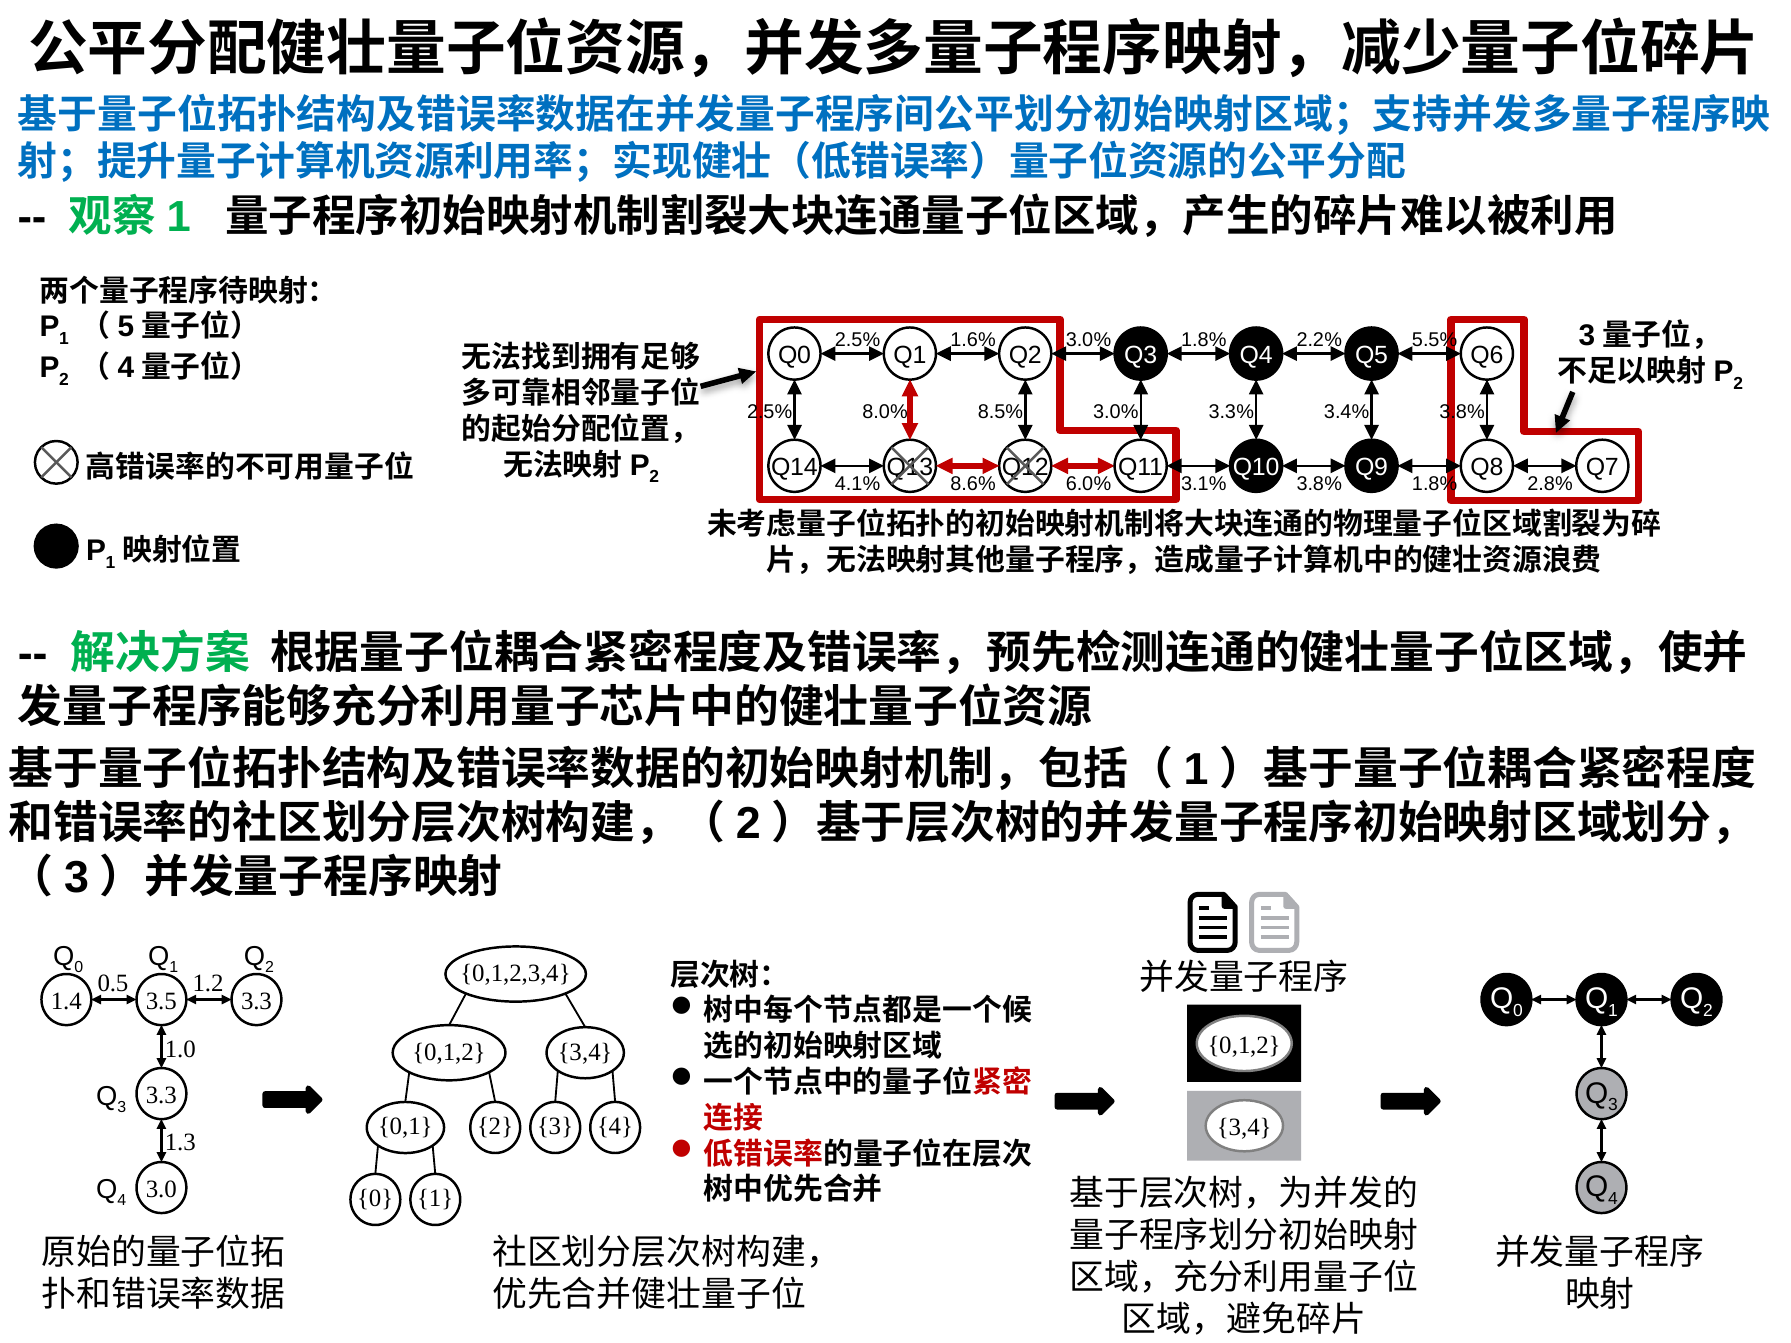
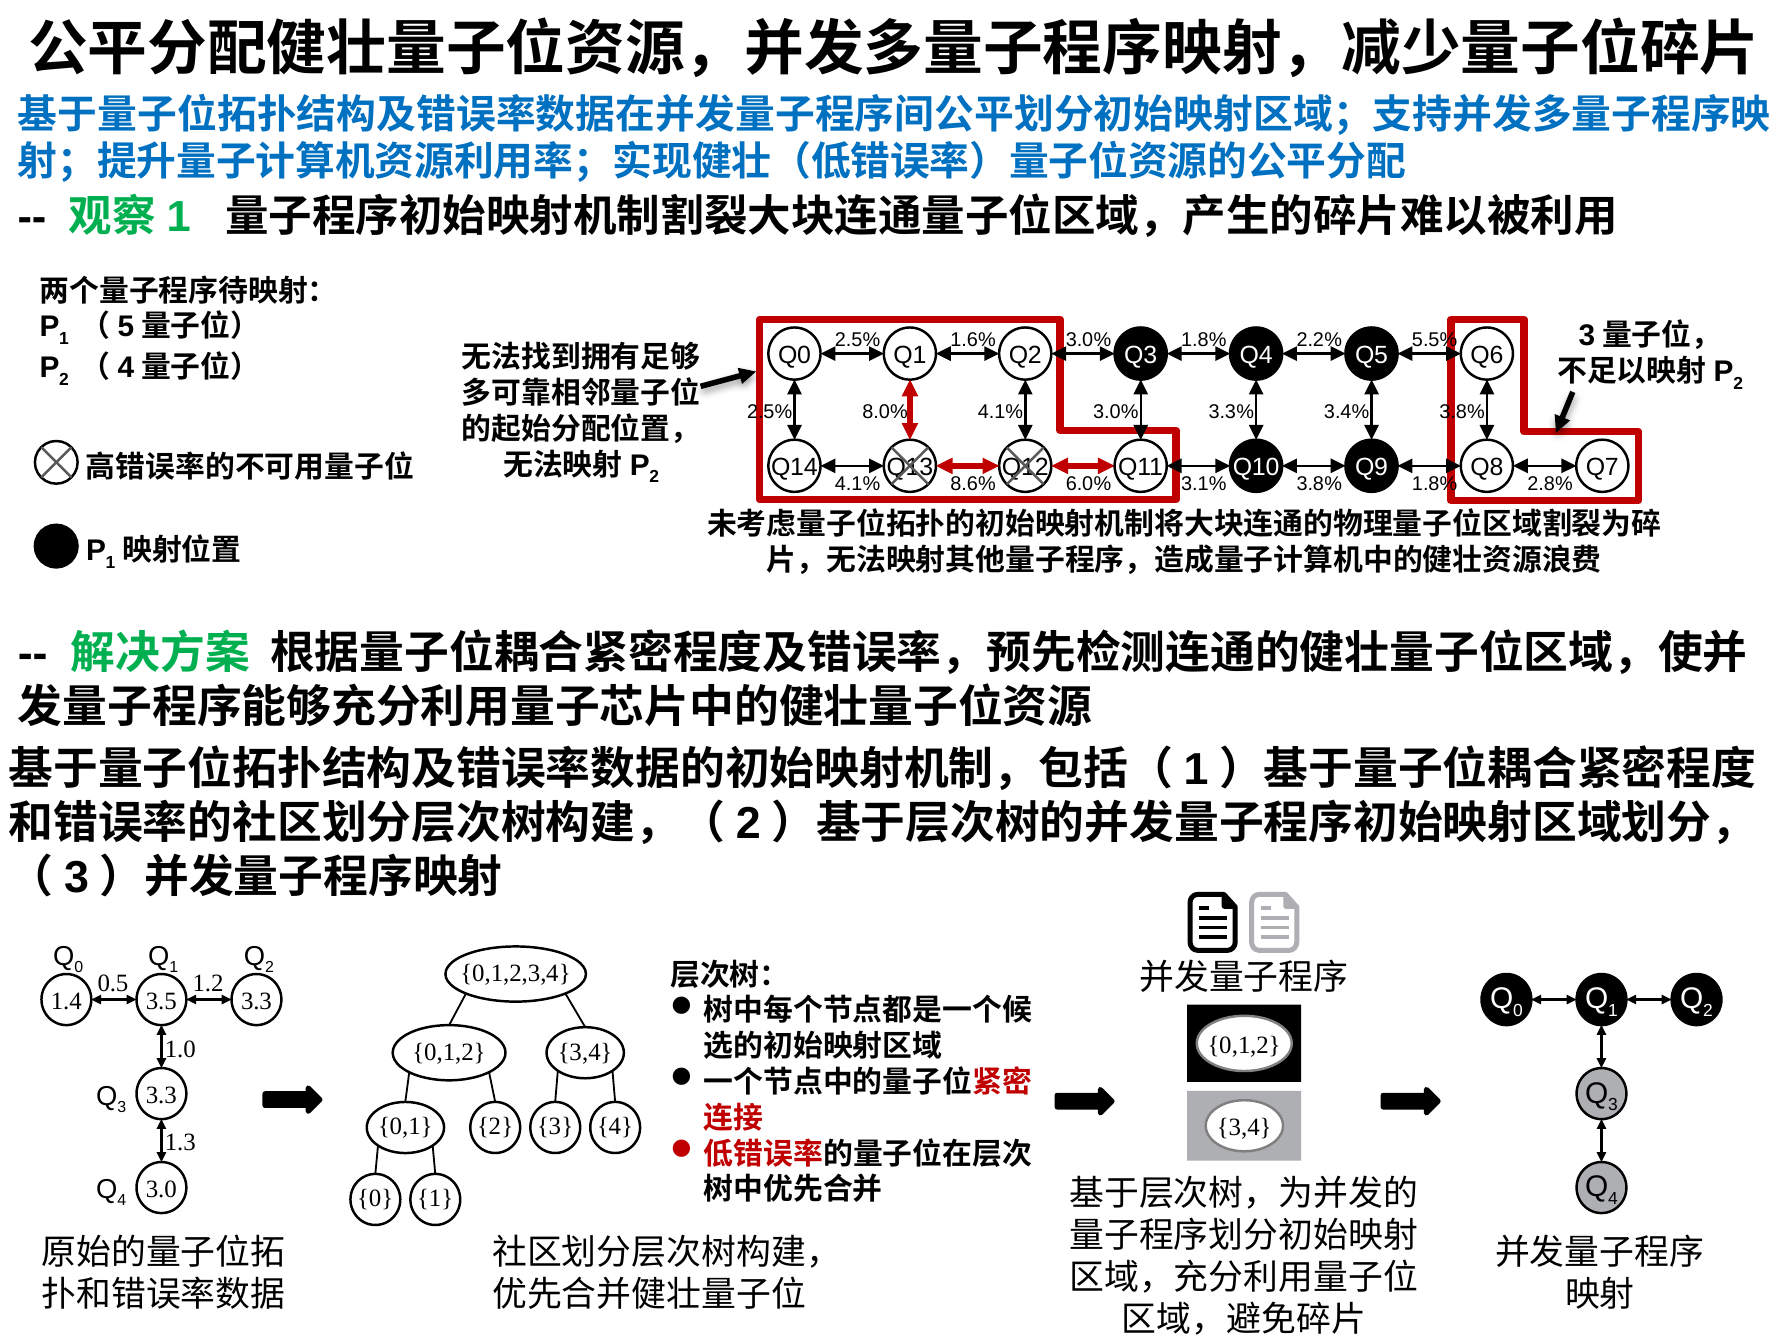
8.0% 8.5%: 8.5% -> 4.1% (1000, 412)
